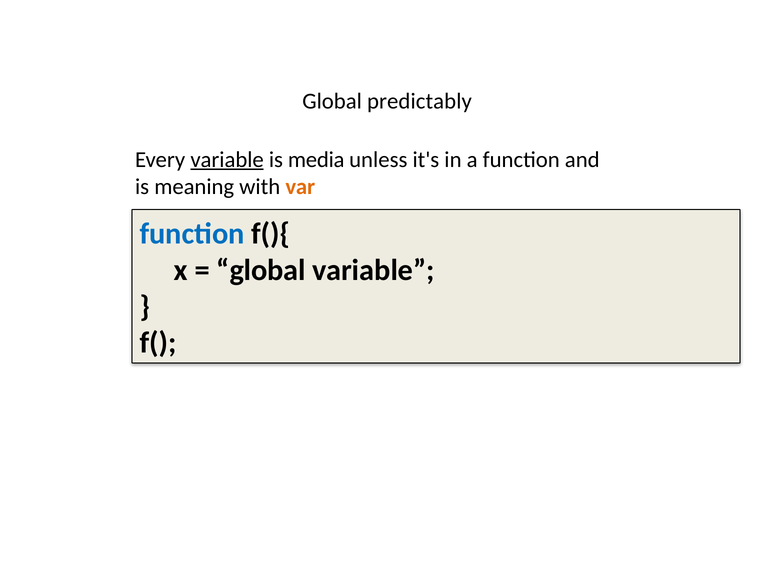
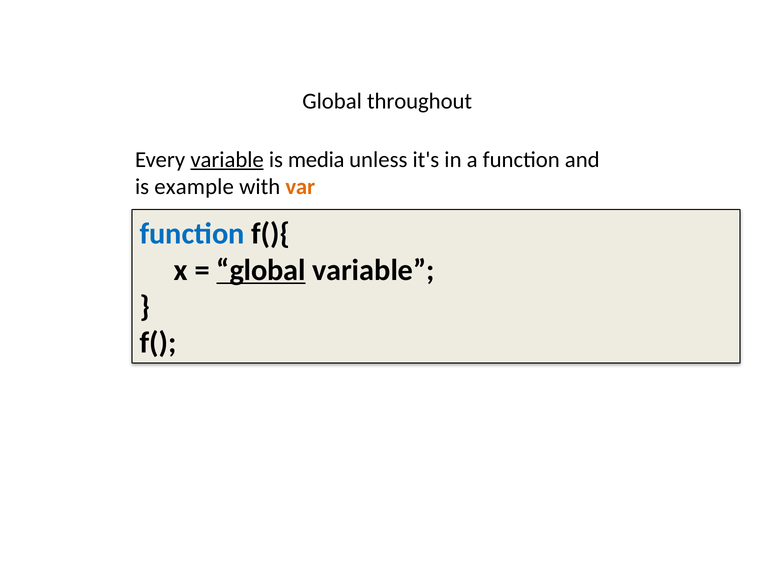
predictably: predictably -> throughout (420, 101)
meaning: meaning -> example (194, 187)
global underline: none -> present (261, 270)
